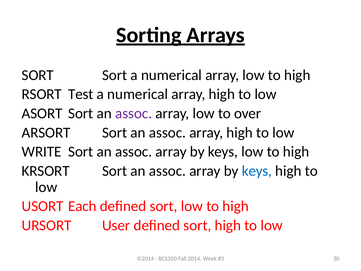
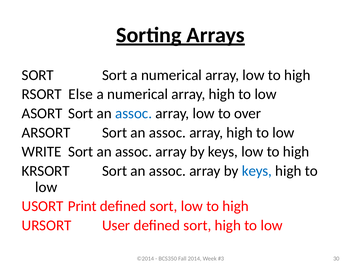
Test: Test -> Else (81, 94)
assoc colour: purple -> blue (134, 113)
Each: Each -> Print (82, 206)
